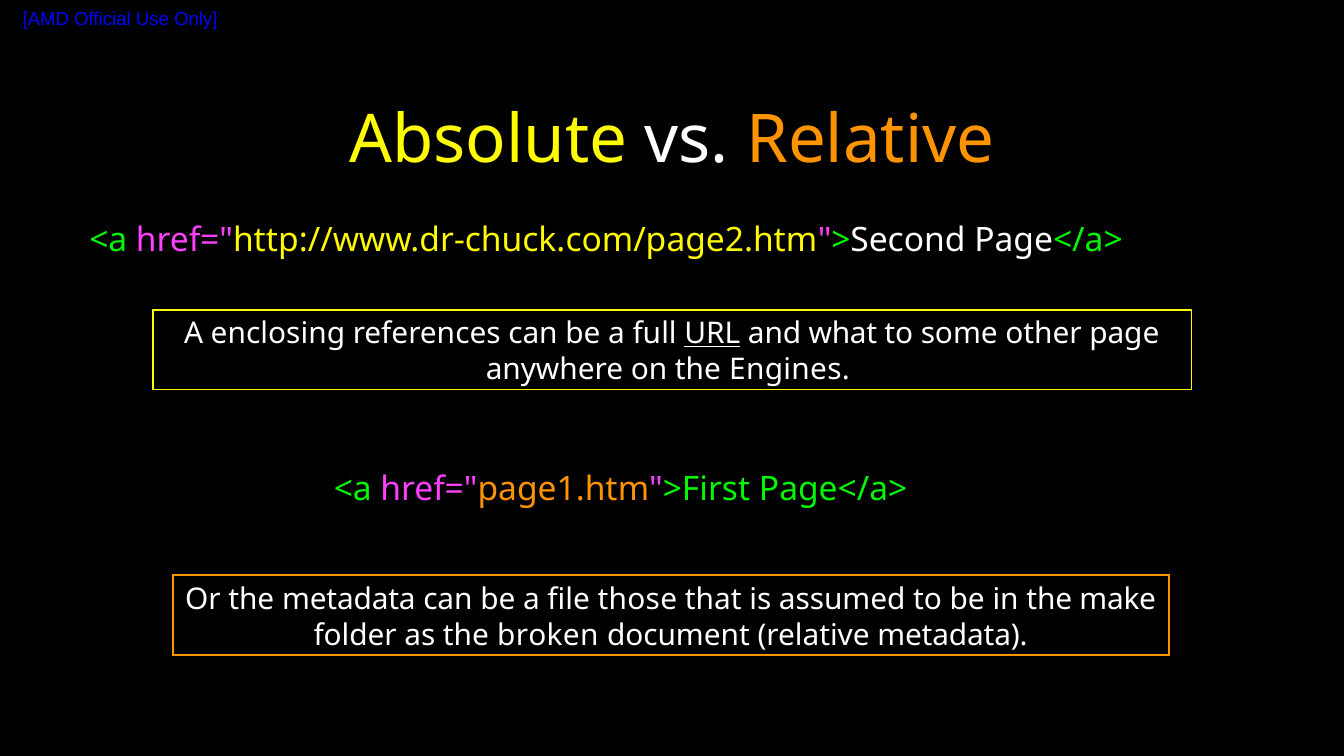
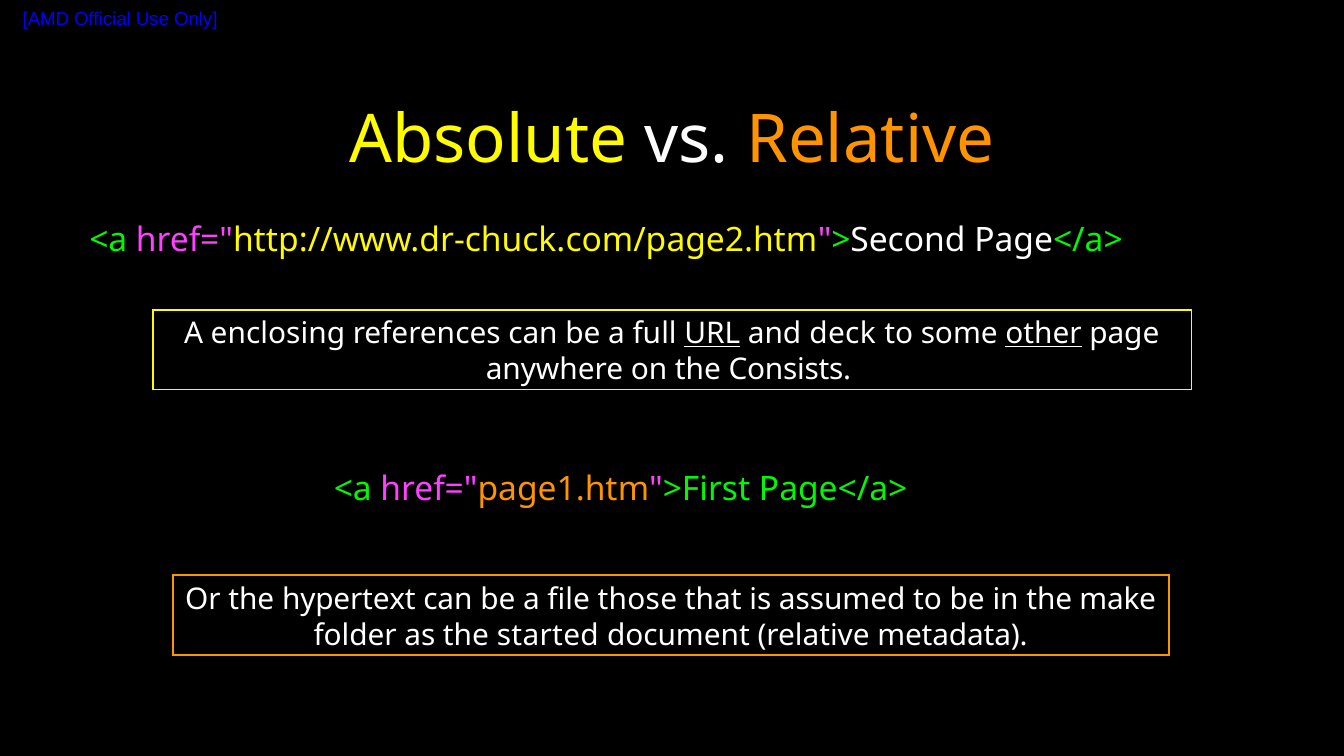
what: what -> deck (843, 334)
other underline: none -> present (1044, 334)
Engines: Engines -> Consists (790, 370)
the metadata: metadata -> hypertext (349, 600)
broken: broken -> started (548, 635)
